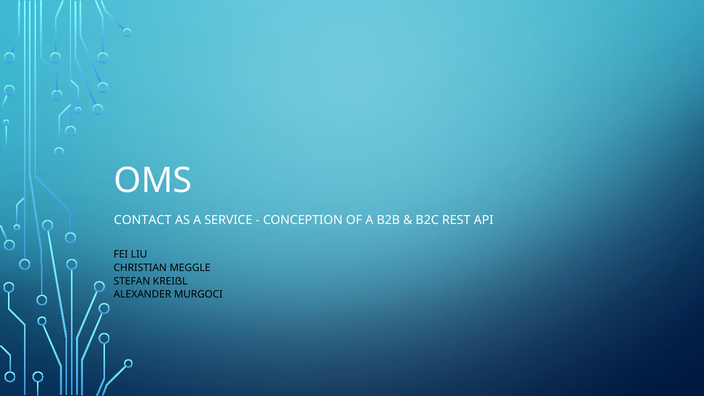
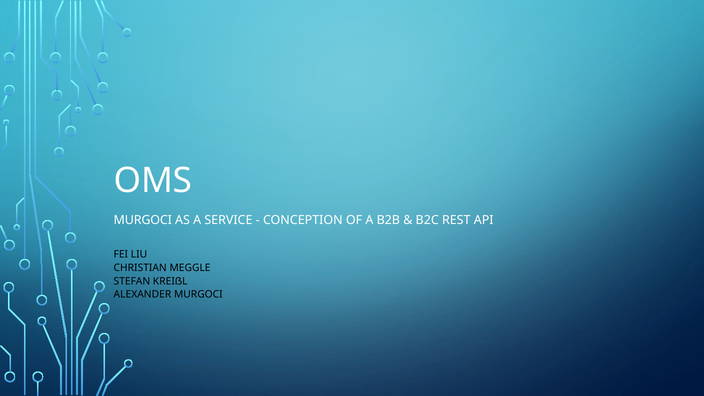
CONTACT: CONTACT -> MURGOCI (143, 220)
